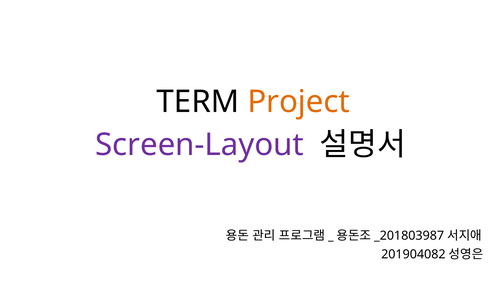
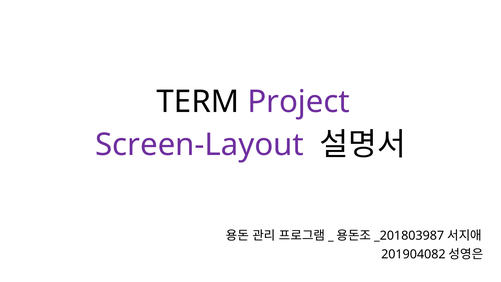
Project colour: orange -> purple (299, 102)
